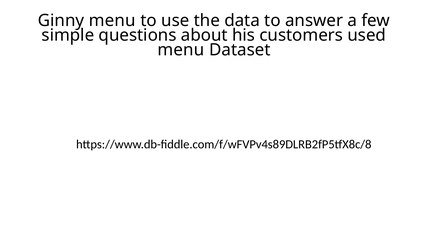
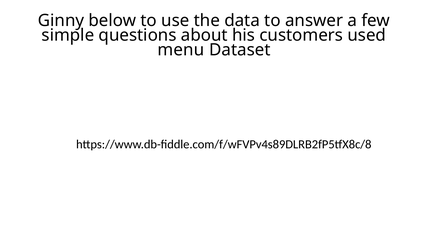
Ginny menu: menu -> below (112, 21)
